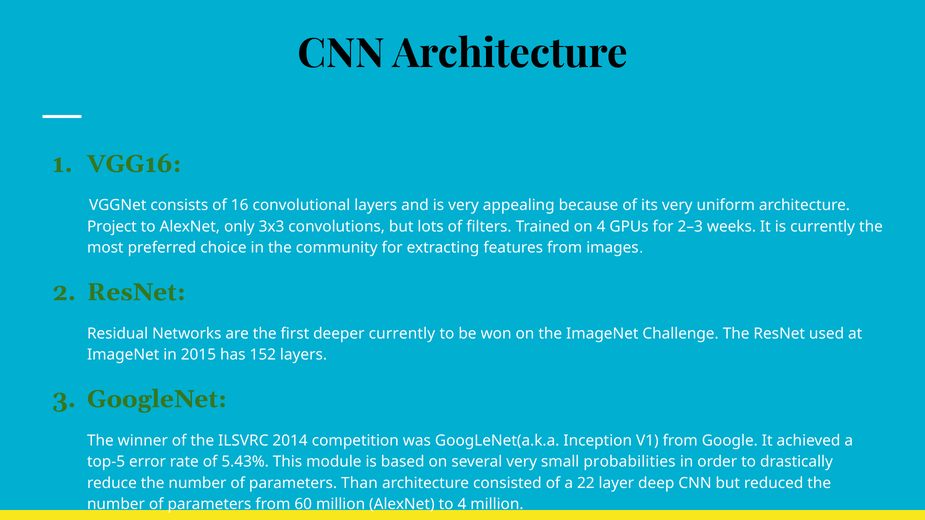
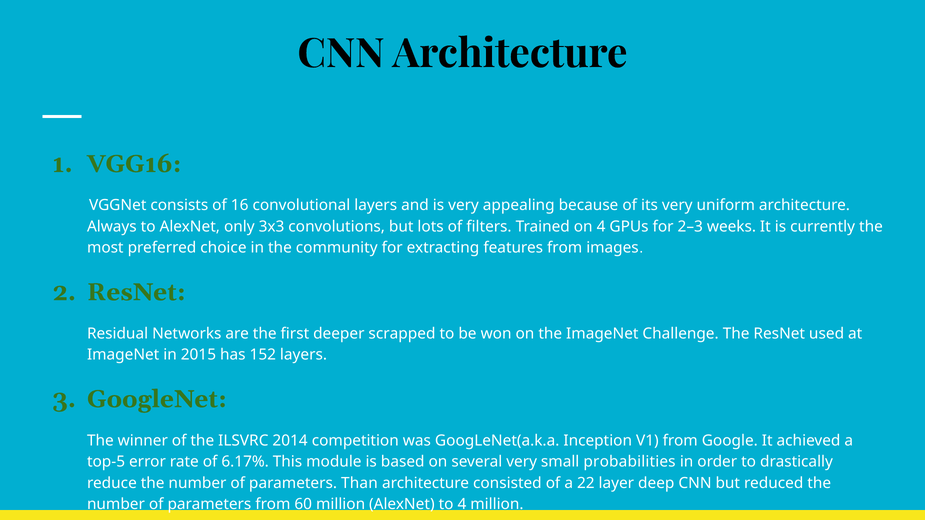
Project: Project -> Always (112, 227)
deeper currently: currently -> scrapped (402, 334)
5.43%: 5.43% -> 6.17% (245, 462)
